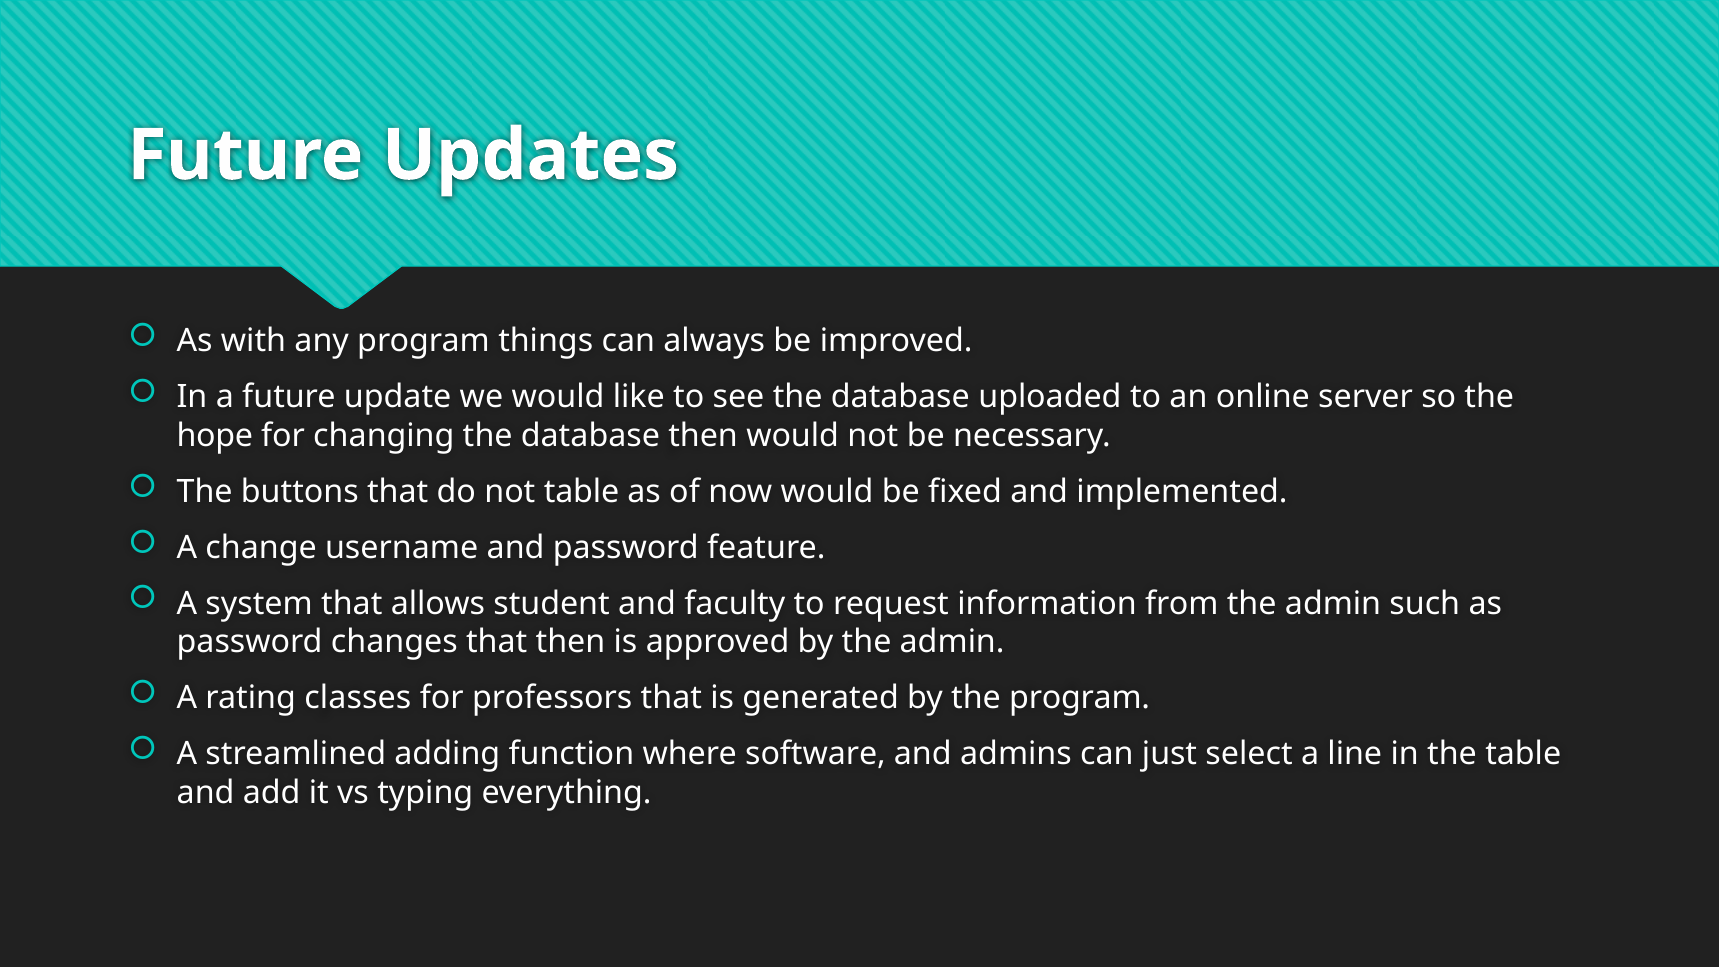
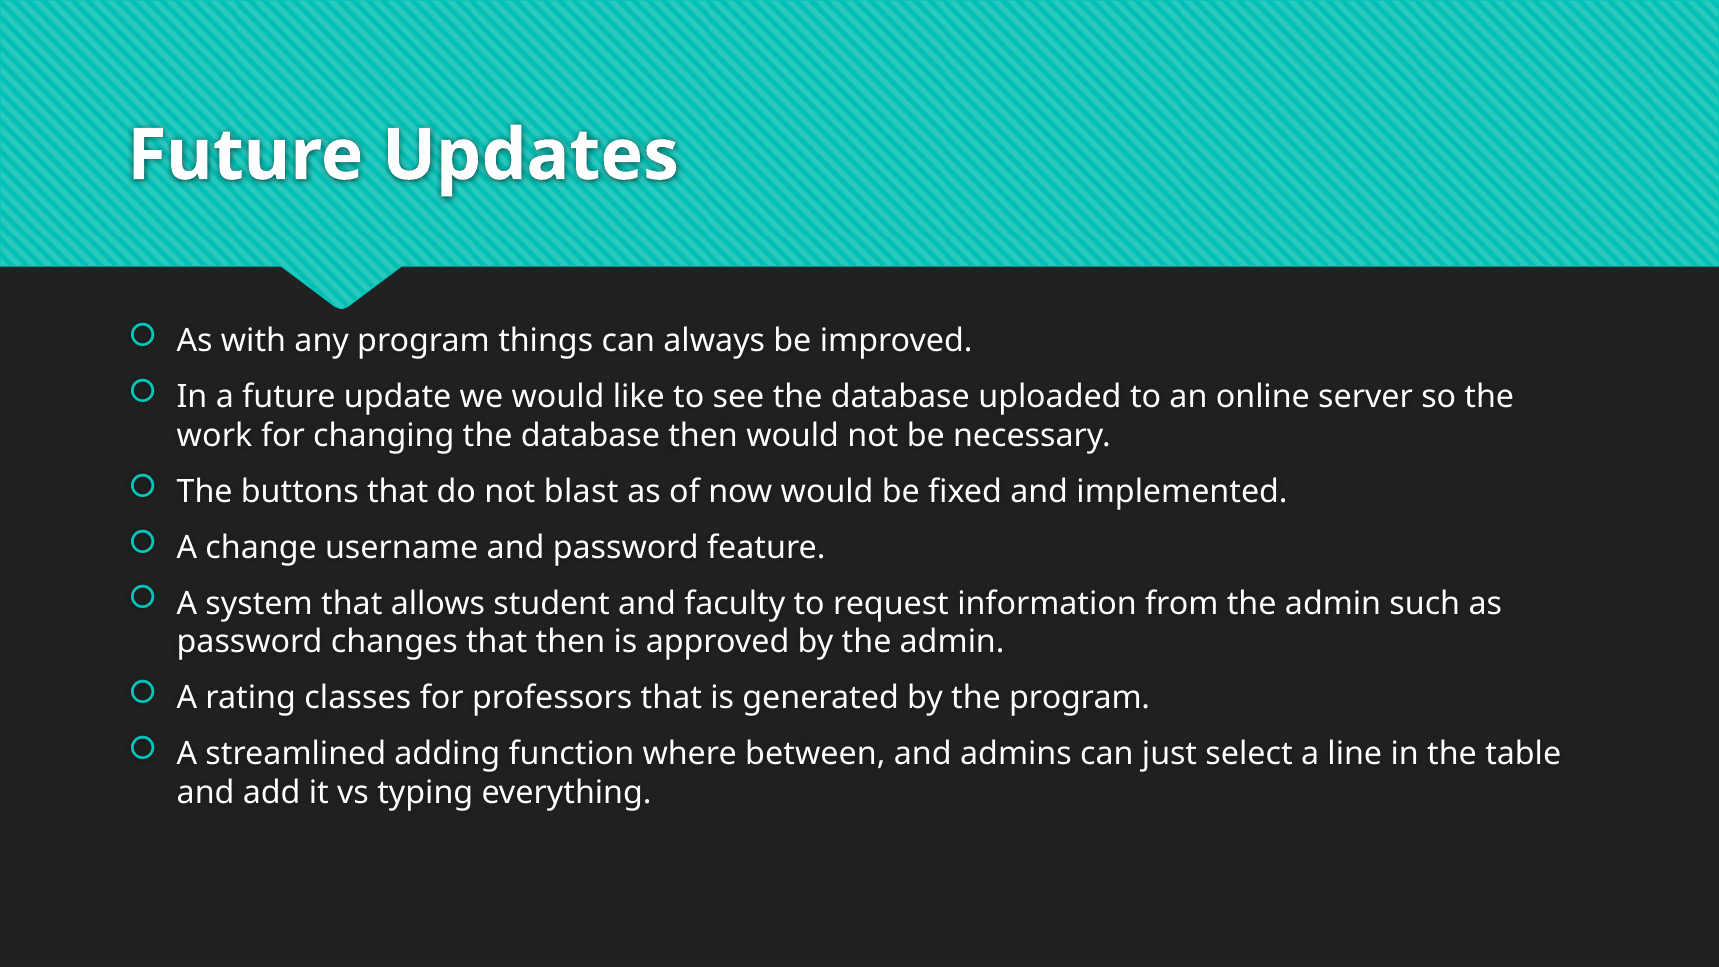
hope: hope -> work (215, 436)
not table: table -> blast (581, 492)
software: software -> between (815, 754)
